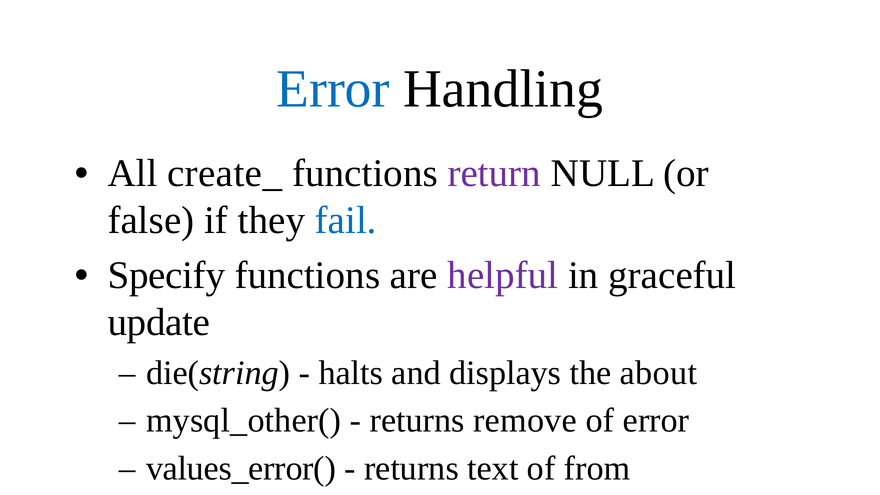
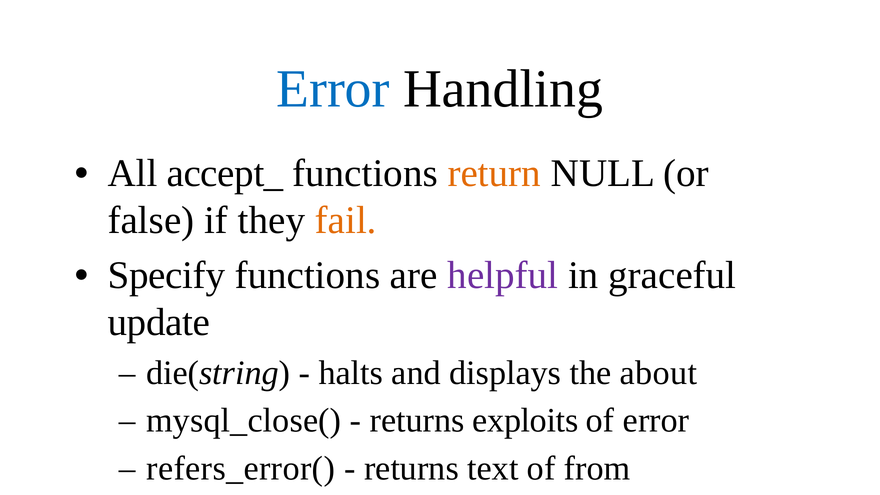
create_: create_ -> accept_ (225, 174)
return colour: purple -> orange (494, 174)
fail colour: blue -> orange (346, 221)
mysql_other(: mysql_other( -> mysql_close( (244, 421)
remove: remove -> exploits (525, 421)
values_error(: values_error( -> refers_error( (241, 469)
